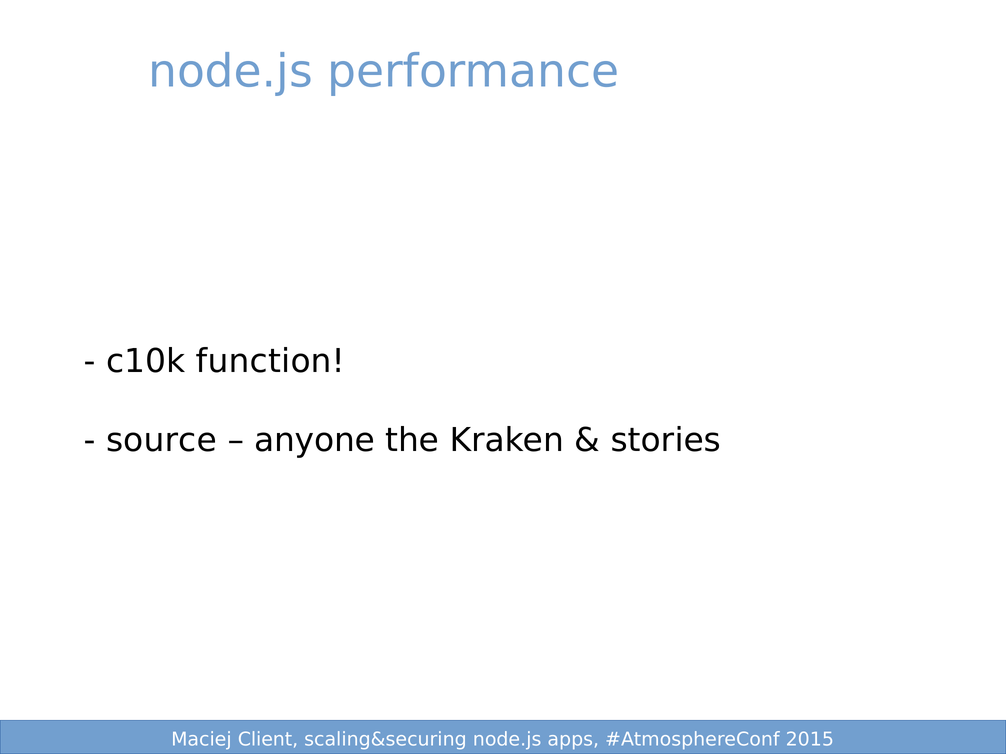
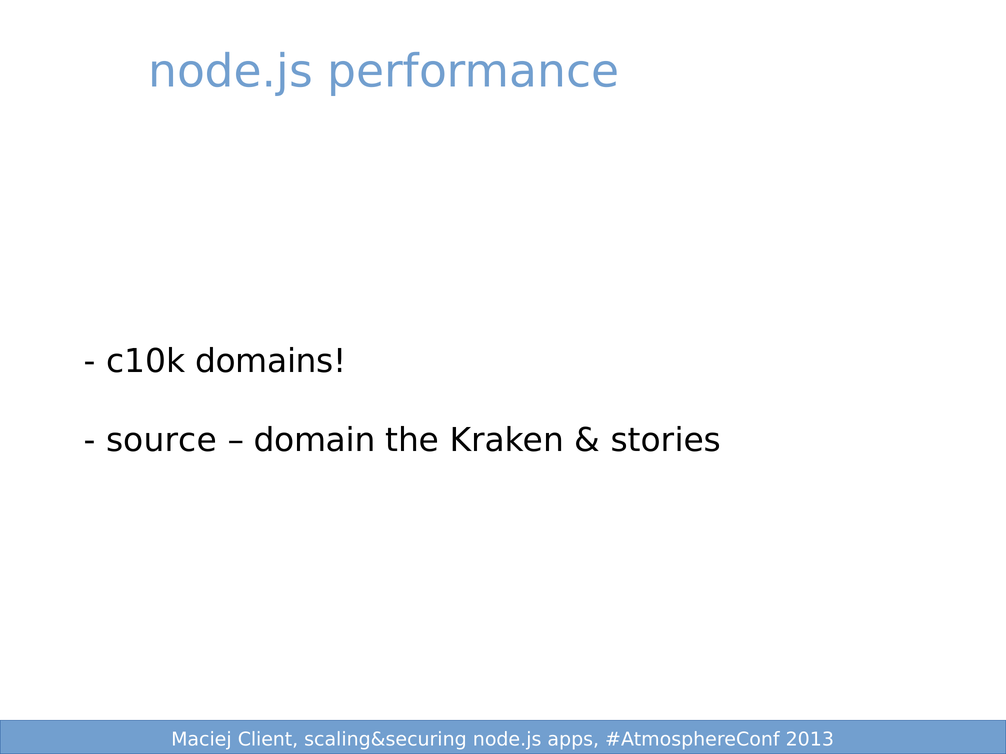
function: function -> domains (271, 362)
anyone: anyone -> domain (315, 441)
2015: 2015 -> 2013 (810, 740)
